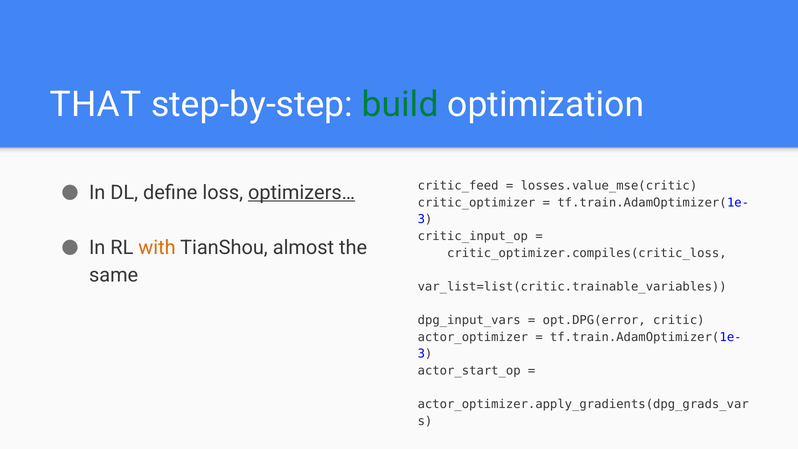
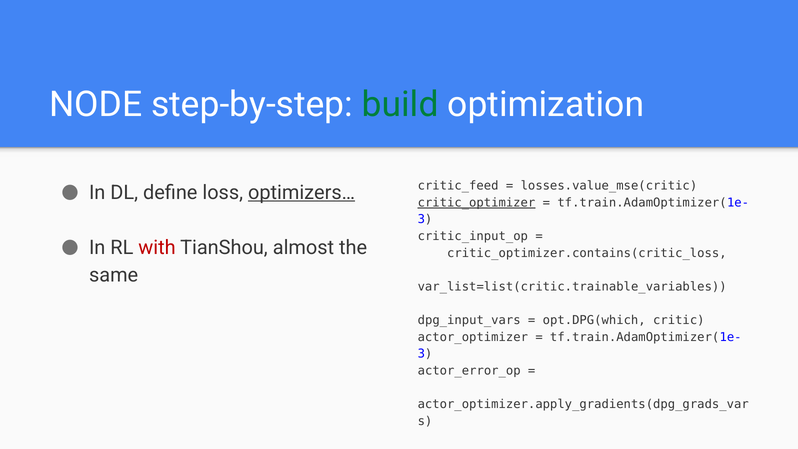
THAT: THAT -> NODE (96, 105)
critic_optimizer underline: none -> present (476, 203)
with colour: orange -> red (157, 247)
critic_optimizer.compiles(critic_loss: critic_optimizer.compiles(critic_loss -> critic_optimizer.contains(critic_loss (587, 253)
opt.DPG(error: opt.DPG(error -> opt.DPG(which (594, 320)
actor_start_op: actor_start_op -> actor_error_op (469, 371)
